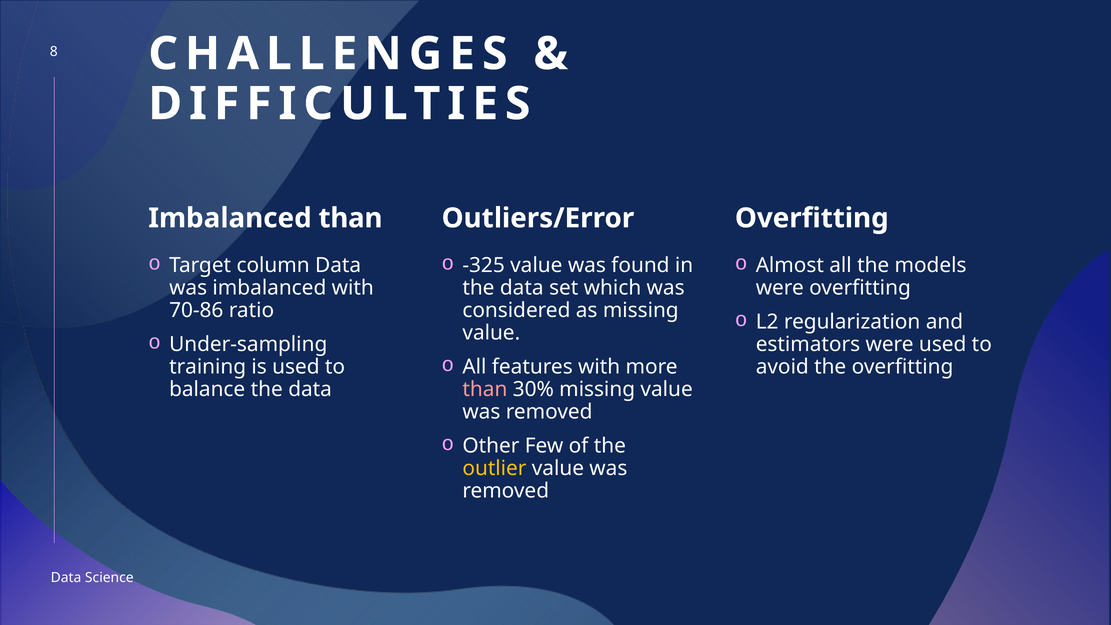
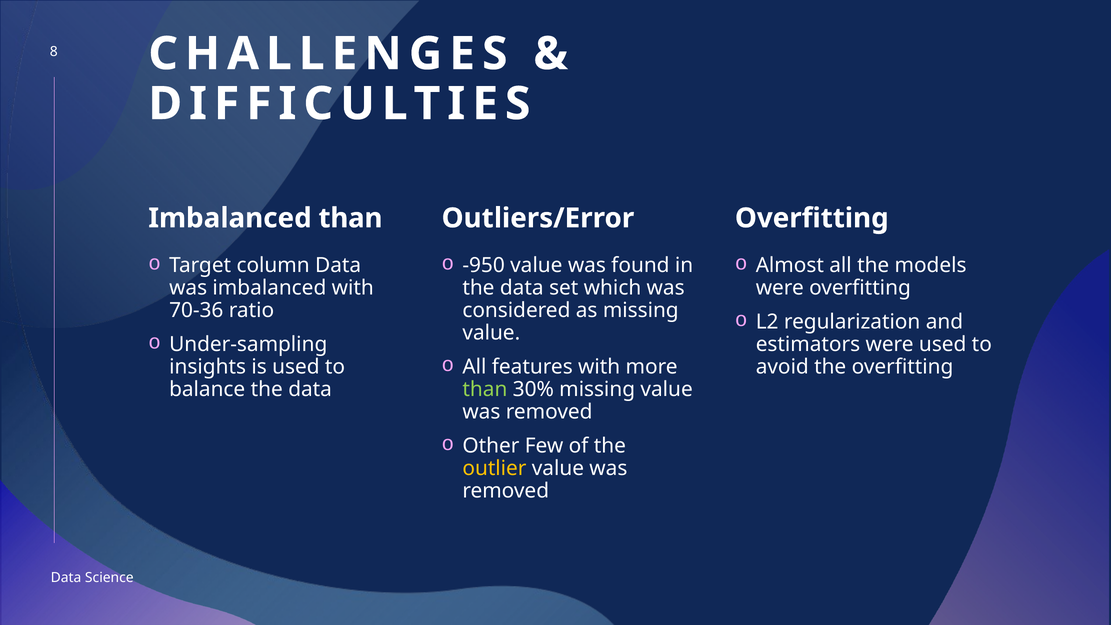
-325: -325 -> -950 (484, 265)
70-86: 70-86 -> 70-36 (196, 310)
training: training -> insights (208, 367)
than colour: pink -> light green (485, 389)
